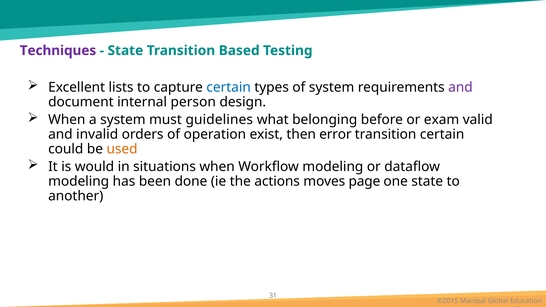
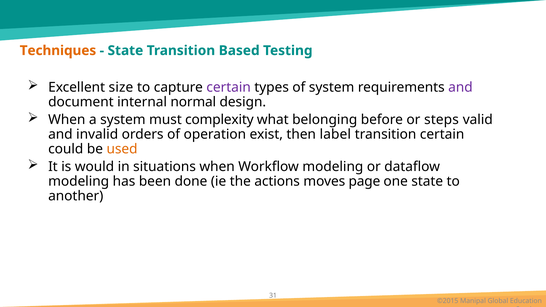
Techniques colour: purple -> orange (58, 51)
lists: lists -> size (121, 87)
certain colour: blue -> purple (229, 87)
person: person -> normal (193, 102)
guidelines: guidelines -> complexity (219, 120)
exam: exam -> steps (441, 120)
error: error -> label (335, 134)
